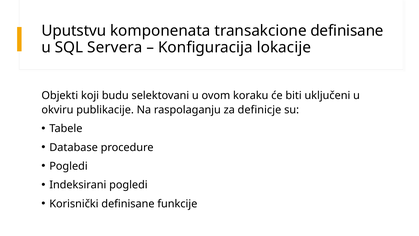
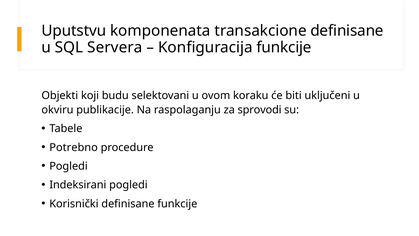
Konfiguracija lokacije: lokacije -> funkcije (284, 47)
definicje: definicje -> sprovodi (260, 110)
Database: Database -> Potrebno (74, 147)
